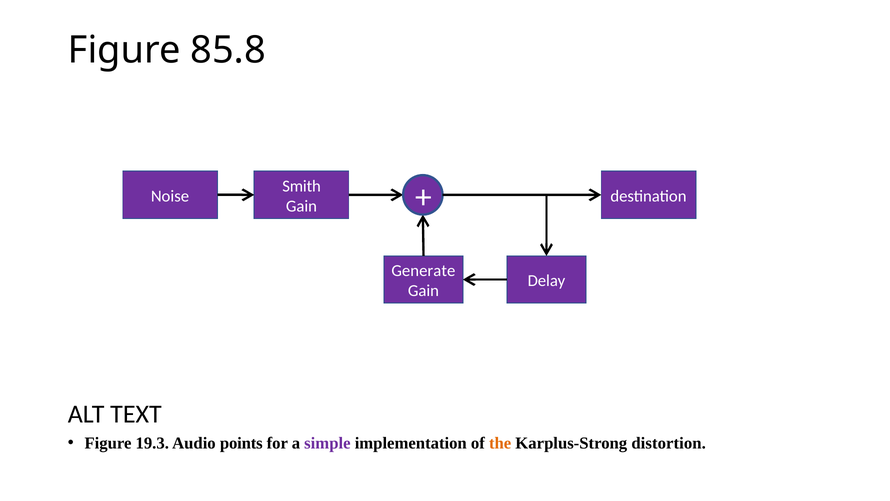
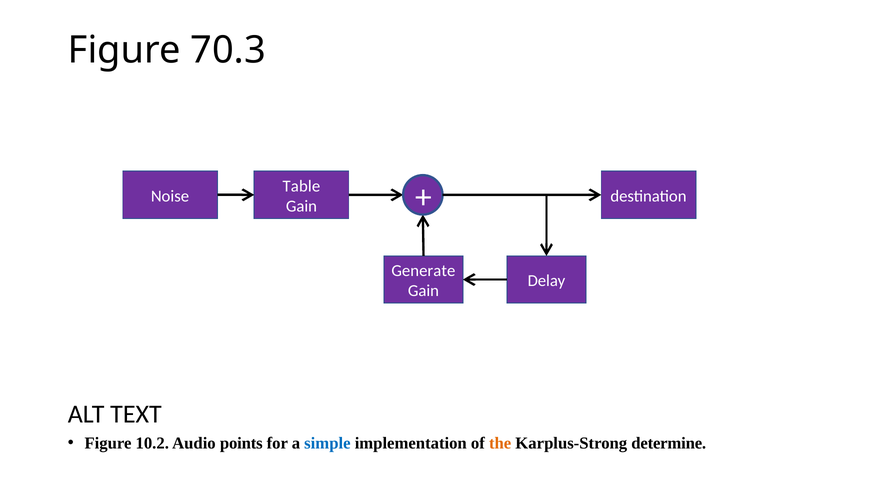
85.8: 85.8 -> 70.3 (228, 50)
Smith: Smith -> Table (301, 186)
19.3: 19.3 -> 10.2 (152, 443)
simple colour: purple -> blue (327, 443)
distortion: distortion -> determine (669, 443)
